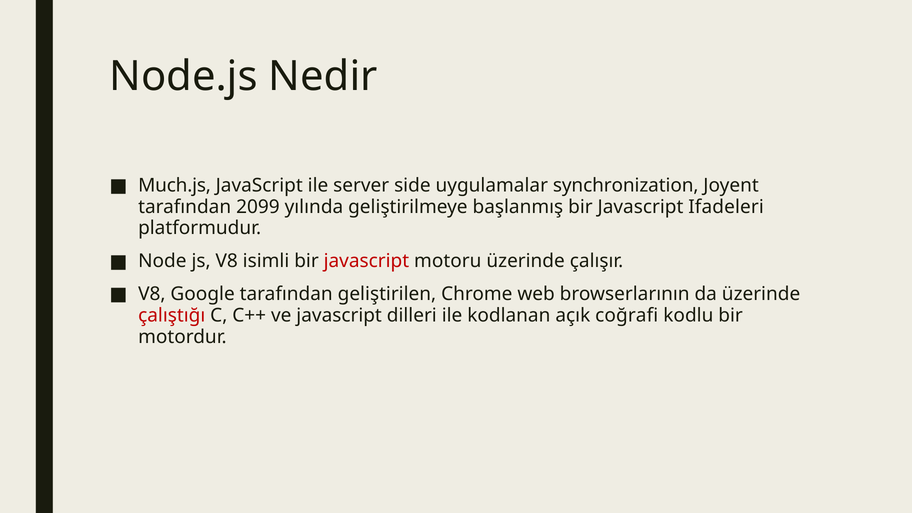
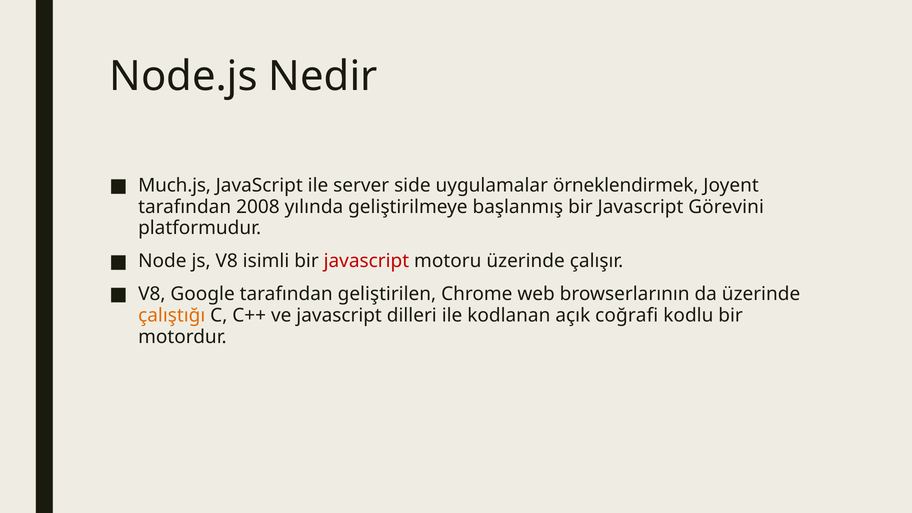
synchronization: synchronization -> örneklendirmek (626, 185)
2099: 2099 -> 2008 (258, 207)
Ifadeleri: Ifadeleri -> Görevini (726, 207)
çalıştığı colour: red -> orange (172, 315)
